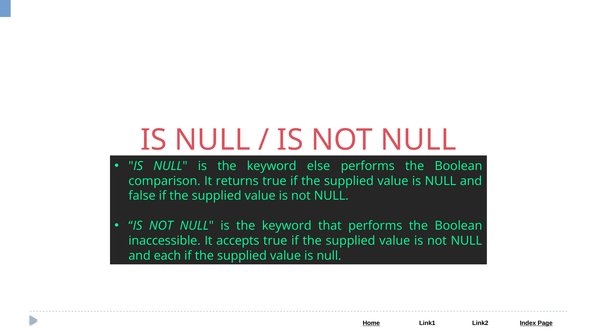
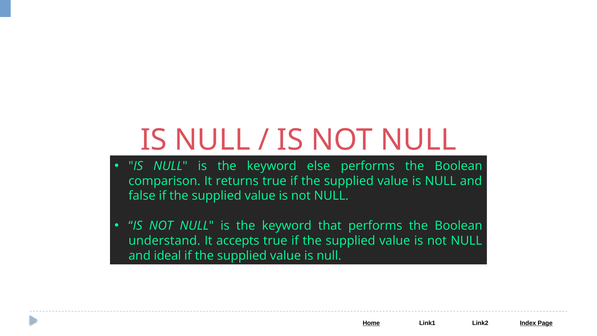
inaccessible: inaccessible -> understand (164, 241)
each: each -> ideal (167, 255)
